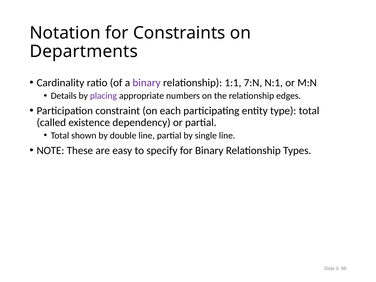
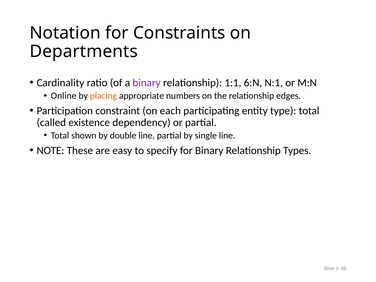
7:N: 7:N -> 6:N (253, 83)
Details: Details -> Online (64, 96)
placing colour: purple -> orange (103, 96)
